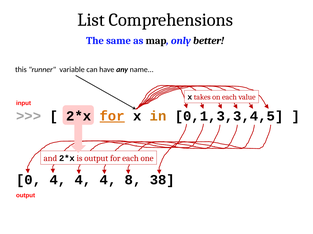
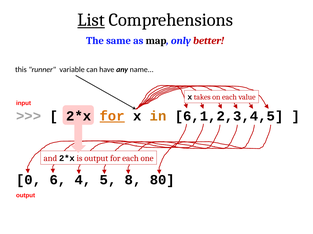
List underline: none -> present (91, 20)
better colour: black -> red (209, 41)
0,1,3,3,4,5: 0,1,3,3,4,5 -> 6,1,2,3,4,5 (229, 116)
0 4: 4 -> 6 (58, 180)
4: 4 -> 5 (108, 180)
38: 38 -> 80 (162, 180)
